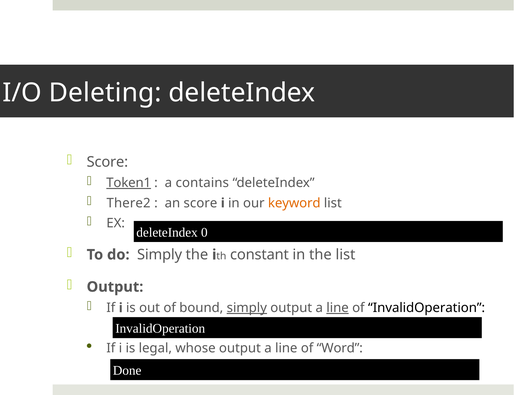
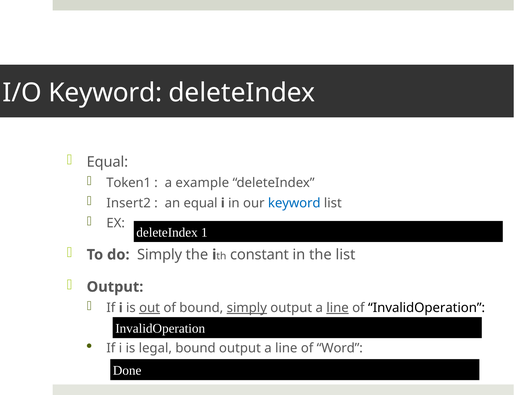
I/O Deleting: Deleting -> Keyword (105, 93)
Score: Score -> Equal (107, 162)
Token1 underline: present -> none (129, 183)
contains: contains -> example (202, 183)
There2: There2 -> Insert2 (129, 203)
an score: score -> equal (201, 203)
keyword colour: orange -> blue (294, 203)
0: 0 -> 1 (204, 233)
out underline: none -> present (150, 308)
legal whose: whose -> bound (196, 348)
